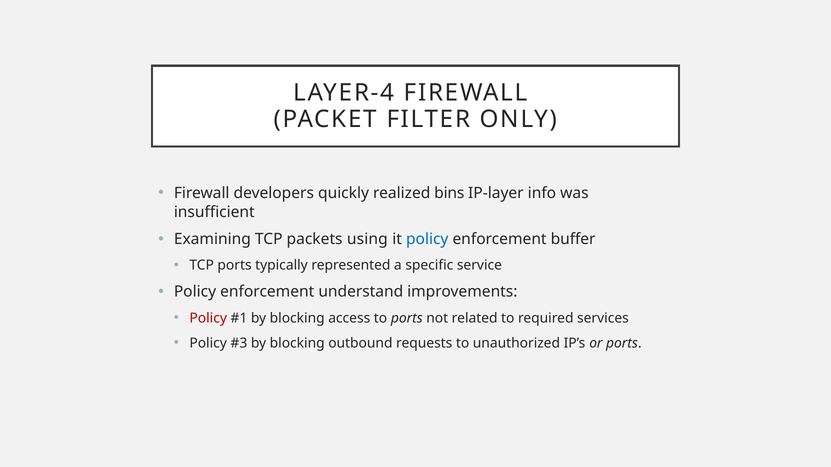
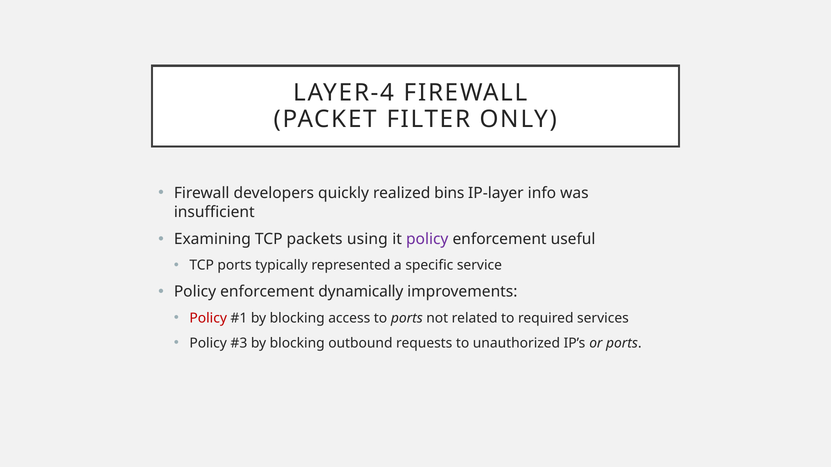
policy colour: blue -> purple (427, 239)
buffer: buffer -> useful (573, 239)
understand: understand -> dynamically (361, 292)
